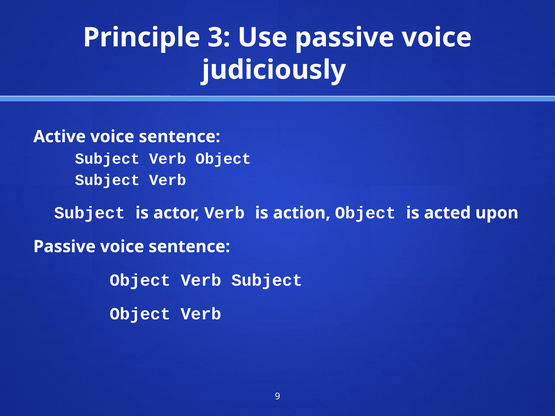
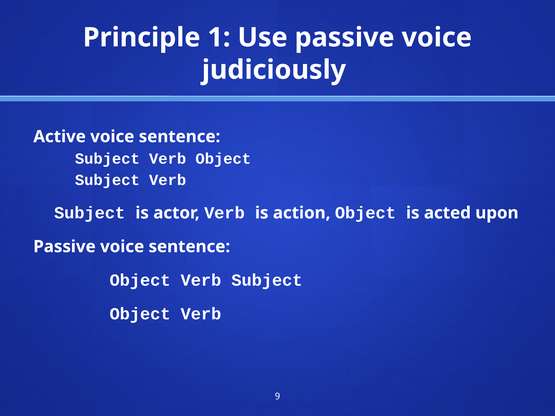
3: 3 -> 1 (219, 38)
